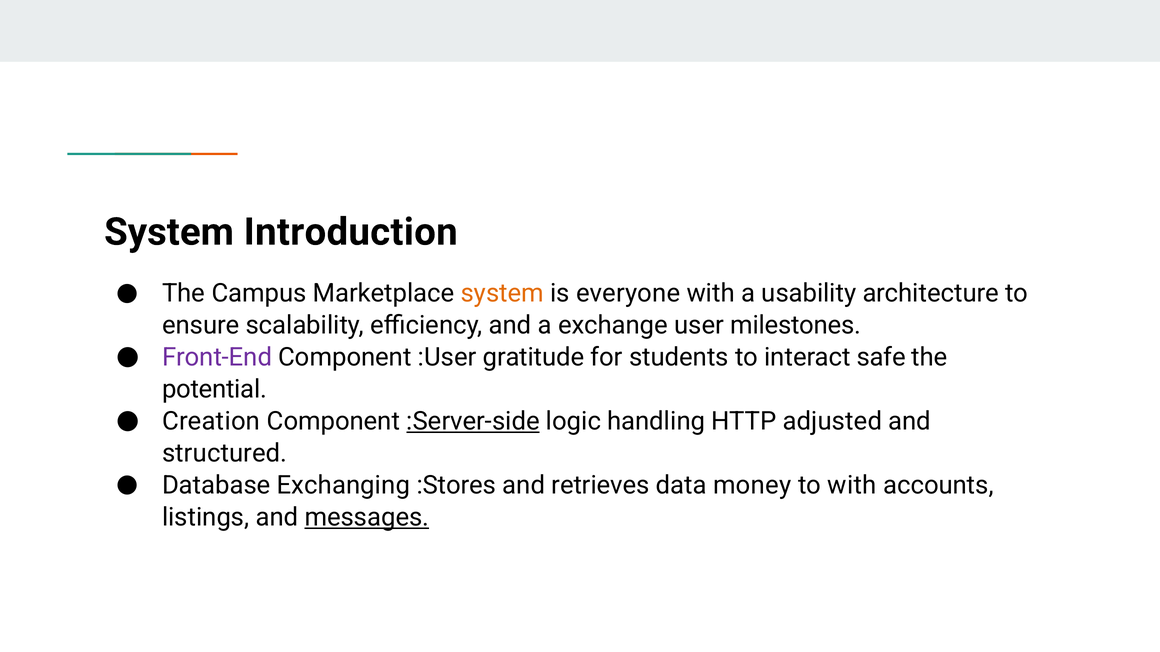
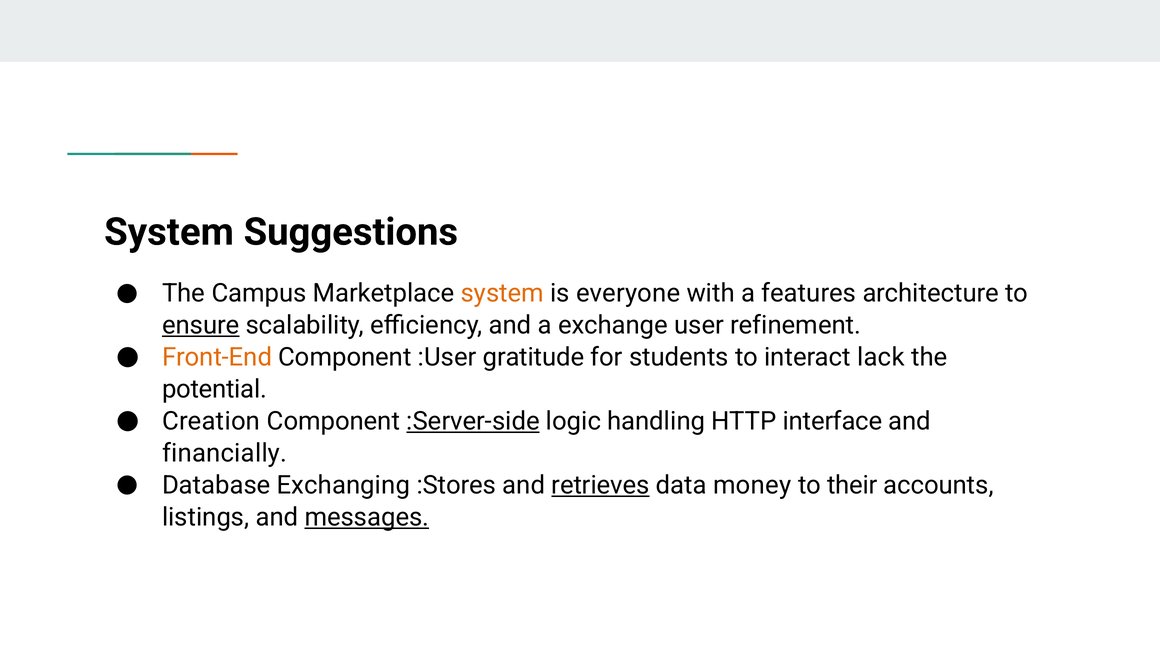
Introduction: Introduction -> Suggestions (351, 232)
usability: usability -> features (809, 294)
ensure underline: none -> present (201, 326)
milestones: milestones -> refinement (796, 326)
Front-End colour: purple -> orange (217, 358)
safe: safe -> lack (881, 358)
adjusted: adjusted -> interface (833, 422)
structured: structured -> financially (225, 453)
retrieves underline: none -> present (601, 485)
to with: with -> their (852, 485)
